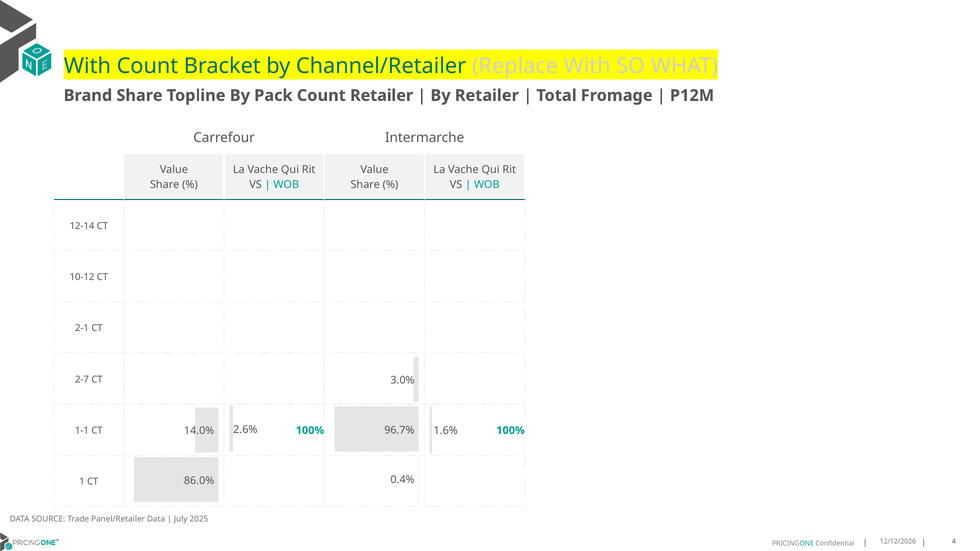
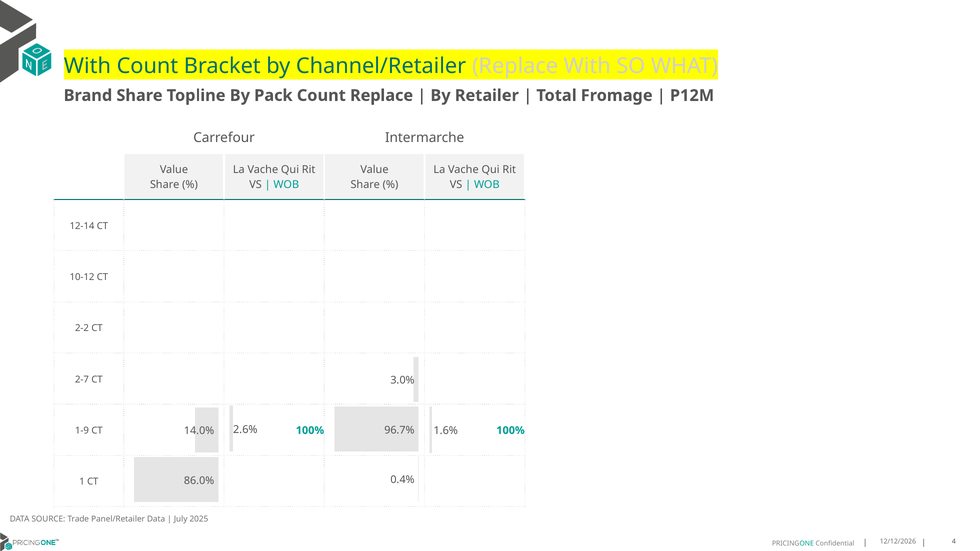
Count Retailer: Retailer -> Replace (382, 96)
2-1: 2-1 -> 2-2 (82, 328)
1-1: 1-1 -> 1-9 (82, 431)
